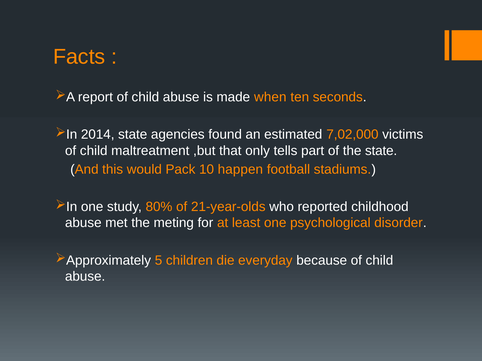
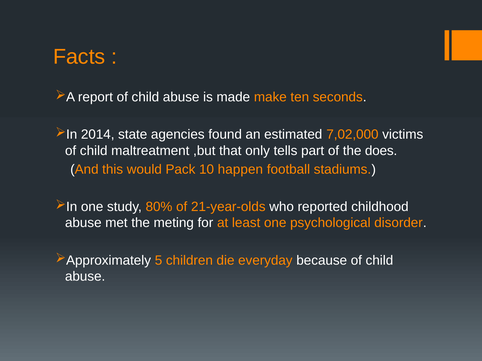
when: when -> make (270, 97)
the state: state -> does (381, 151)
